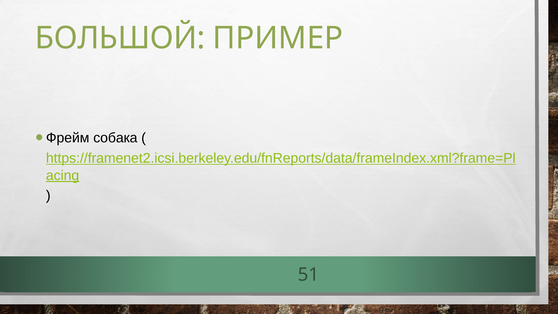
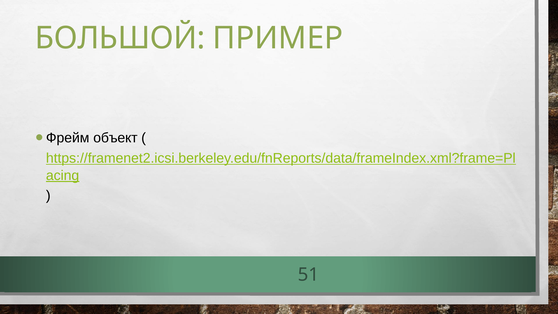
собака: собака -> объект (115, 138)
